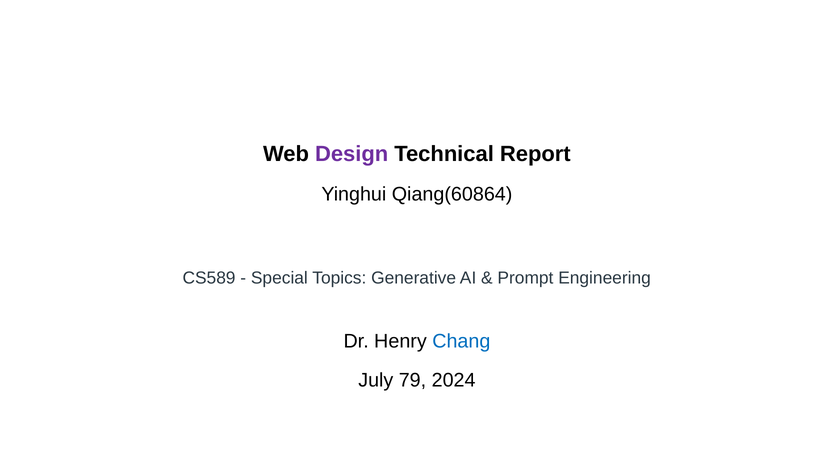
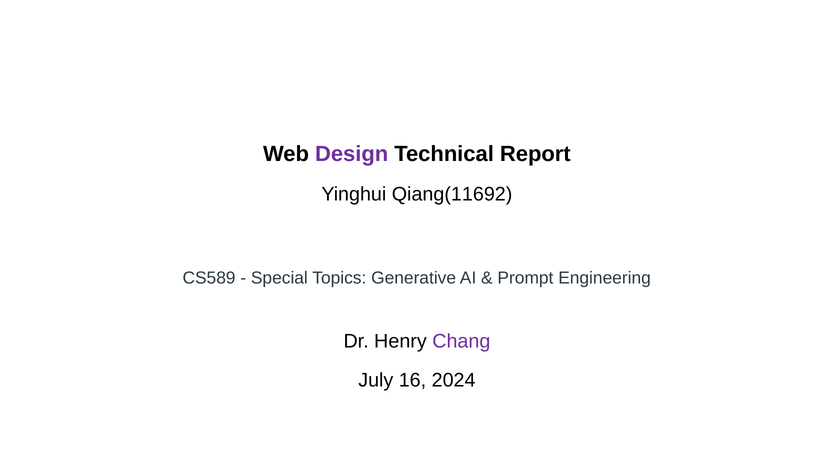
Qiang(60864: Qiang(60864 -> Qiang(11692 (452, 194)
Chang colour: blue -> purple (461, 341)
79: 79 -> 16 (412, 381)
